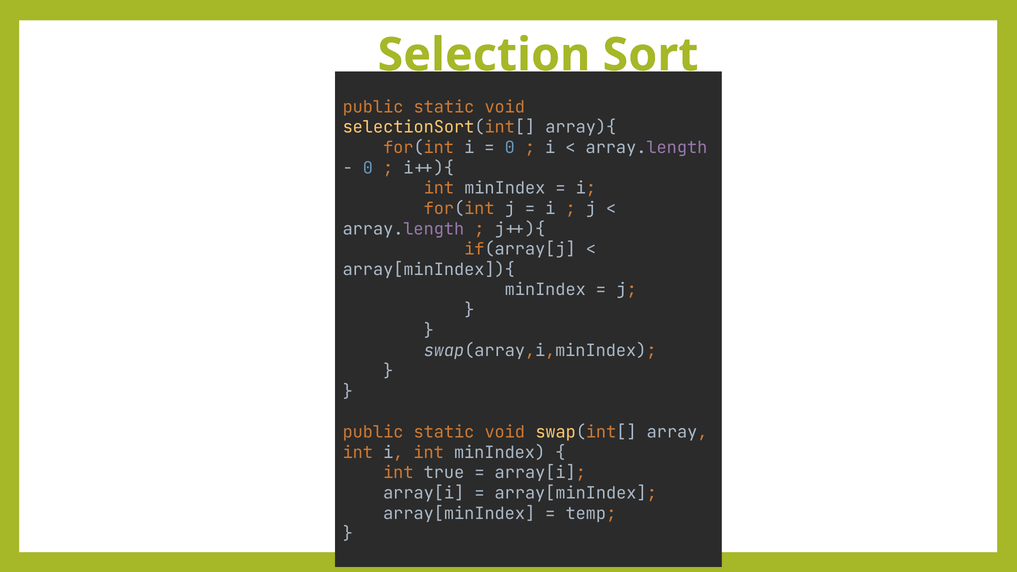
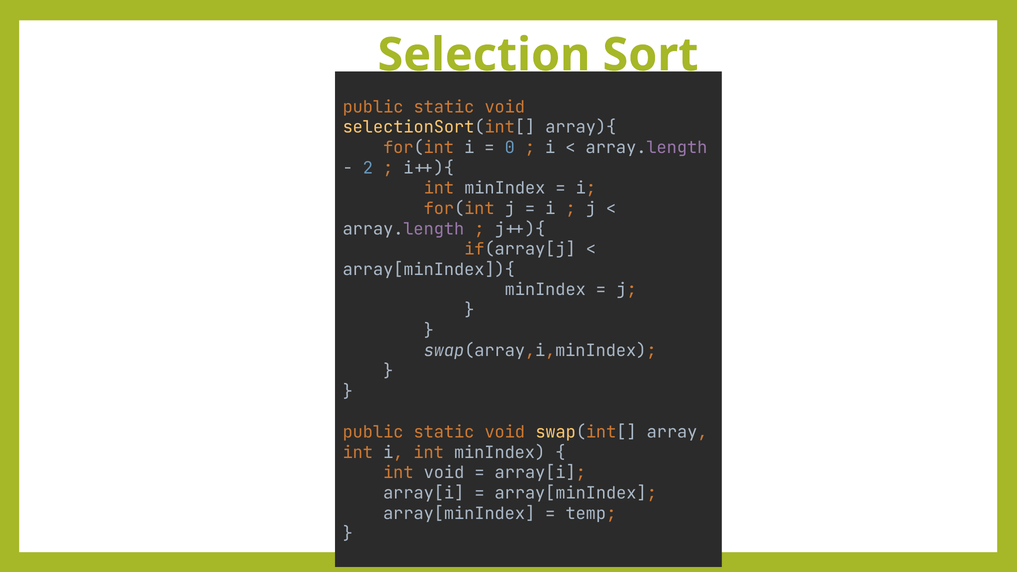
0: 0 -> 2 (368, 168)
int true: true -> void (444, 473)
